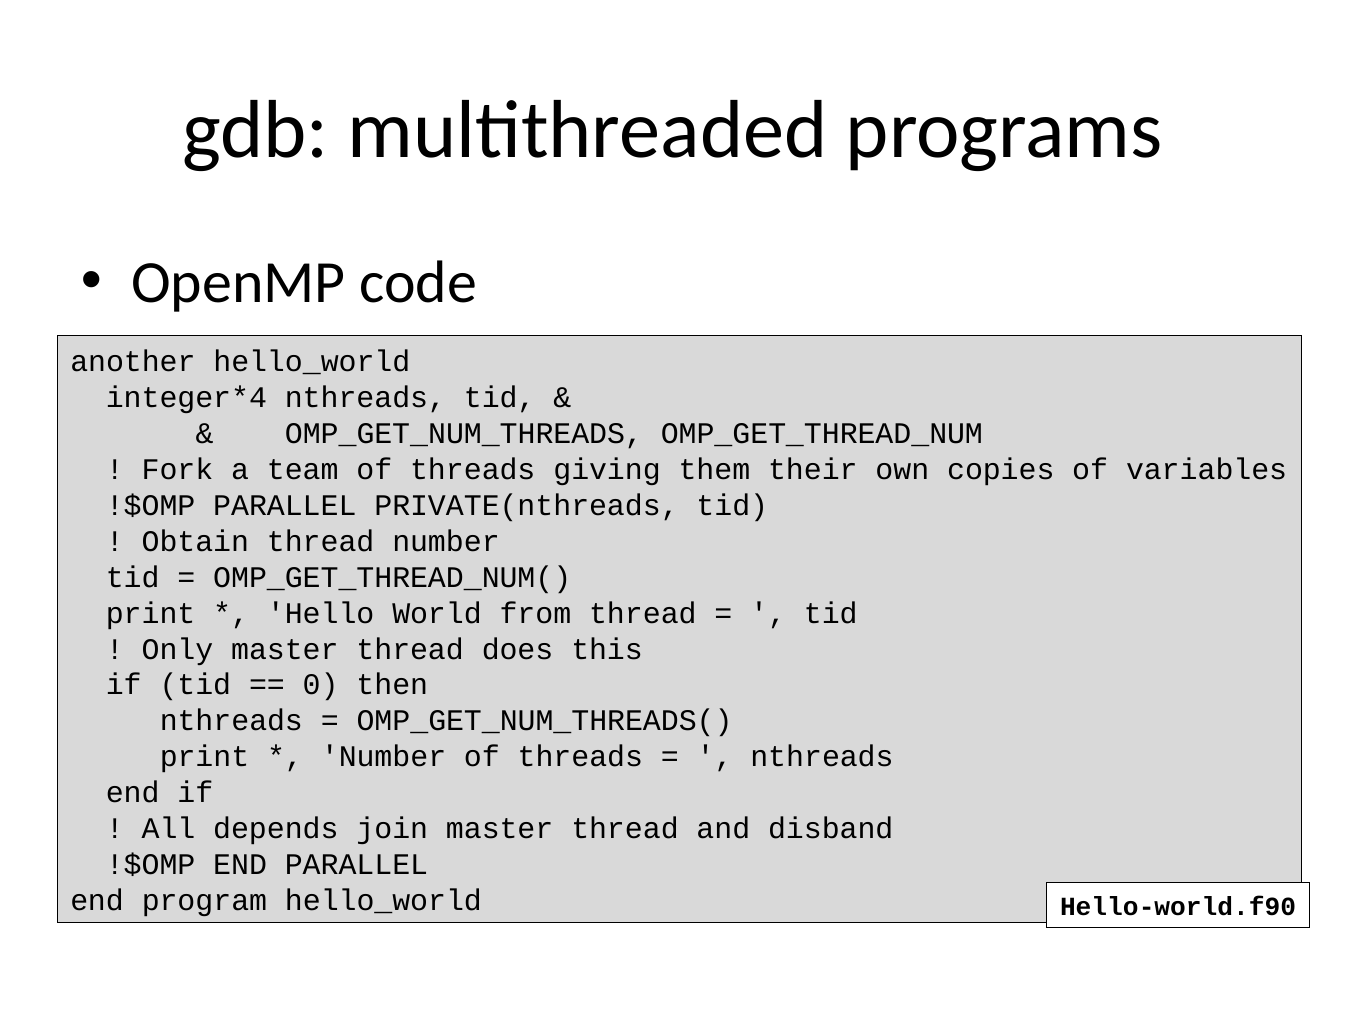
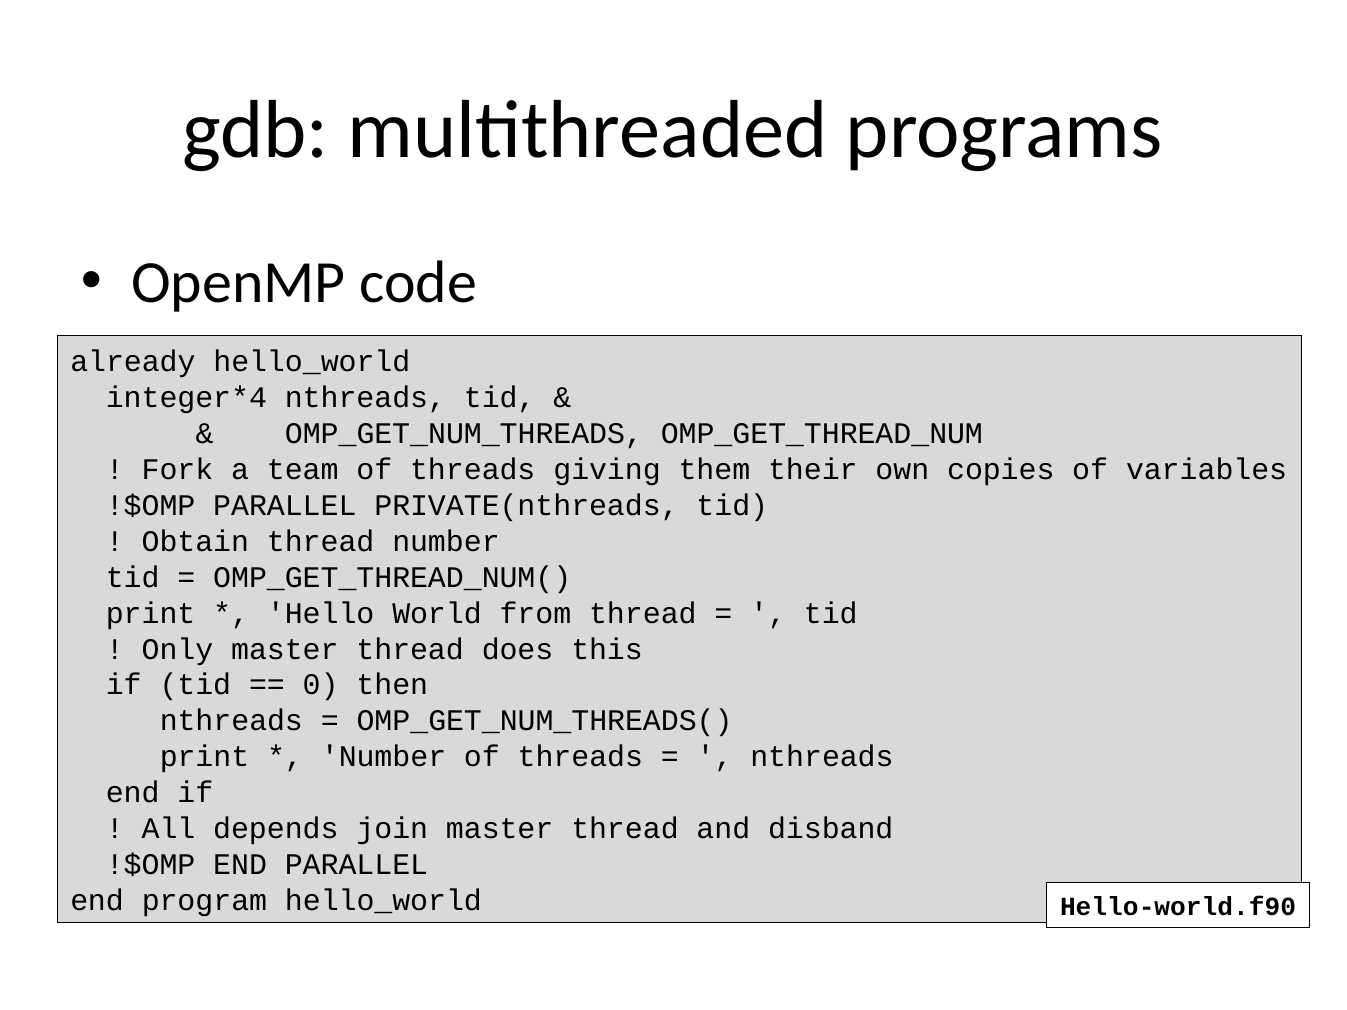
another: another -> already (133, 362)
